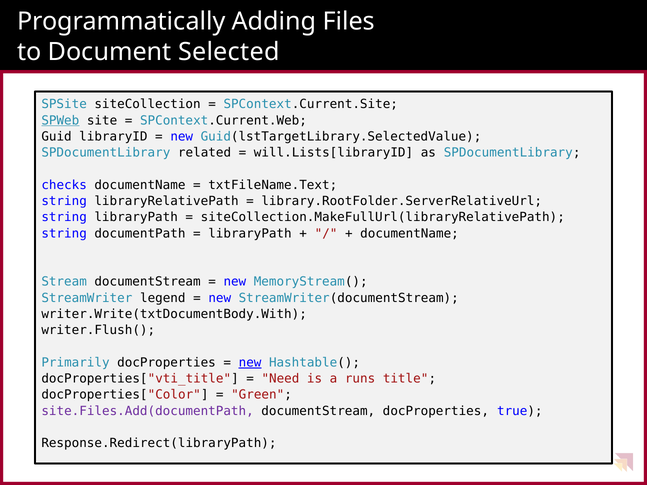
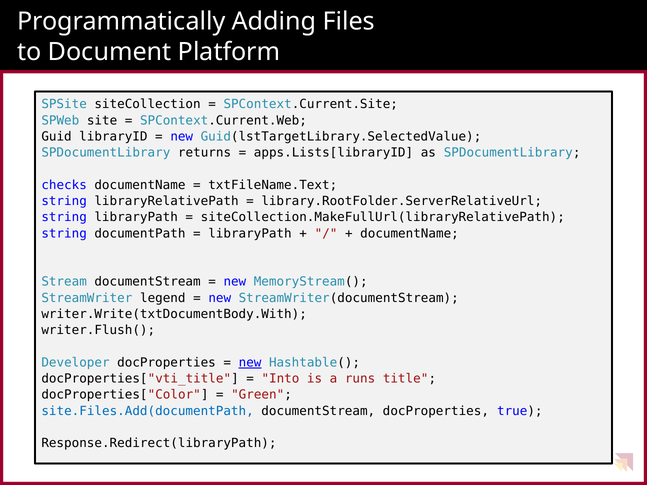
Selected: Selected -> Platform (229, 52)
SPWeb underline: present -> none (60, 120)
related: related -> returns (205, 153)
will.Lists[libraryID: will.Lists[libraryID -> apps.Lists[libraryID (334, 153)
Primarily: Primarily -> Developer (75, 363)
Need: Need -> Into (280, 379)
site.Files.Add(documentPath colour: purple -> blue (148, 411)
